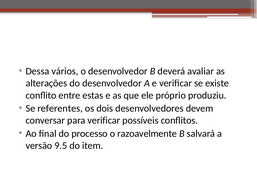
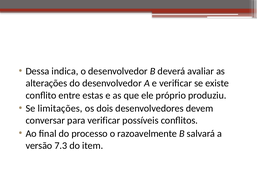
vários: vários -> indica (65, 71)
referentes: referentes -> limitações (60, 108)
9.5: 9.5 -> 7.3 (61, 145)
